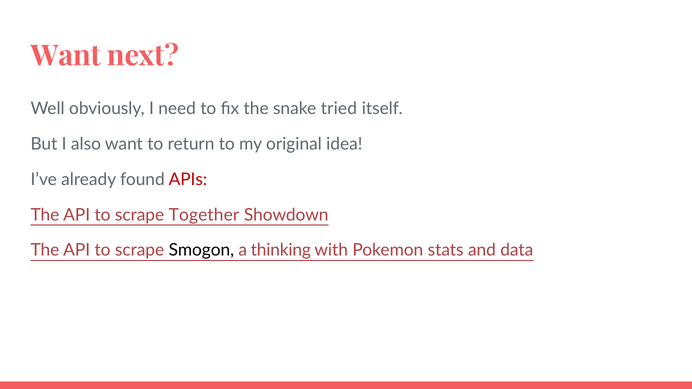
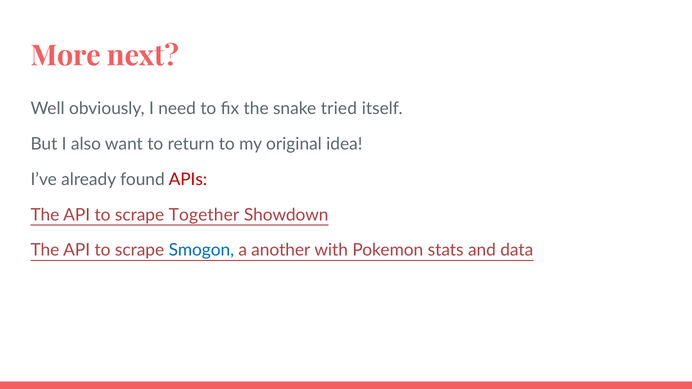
Want: Want -> More (66, 56)
Smogon colour: black -> blue (201, 250)
thinking: thinking -> another (281, 250)
